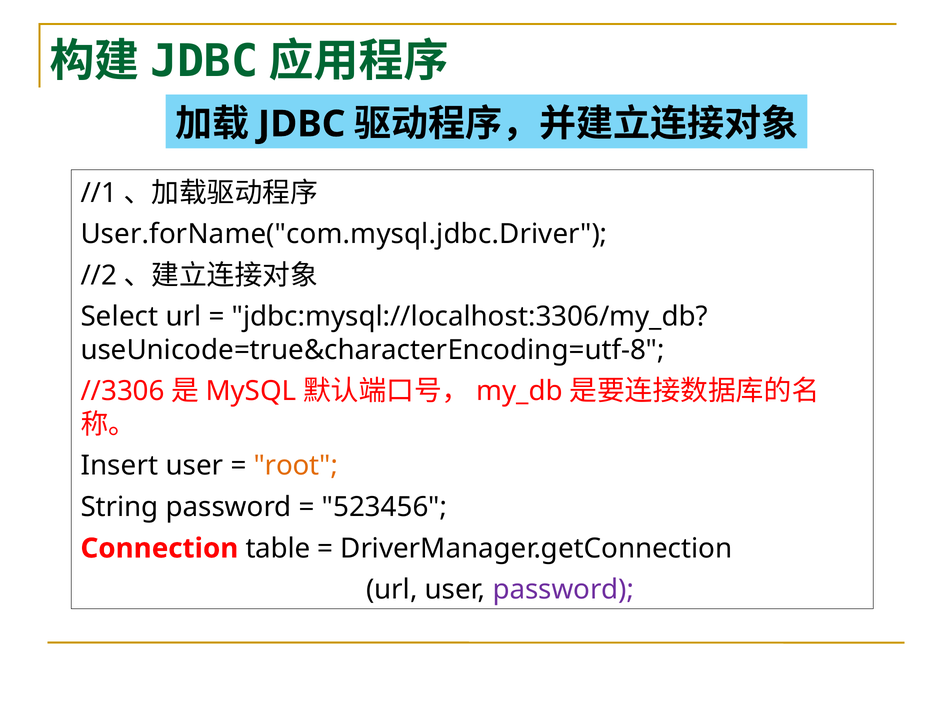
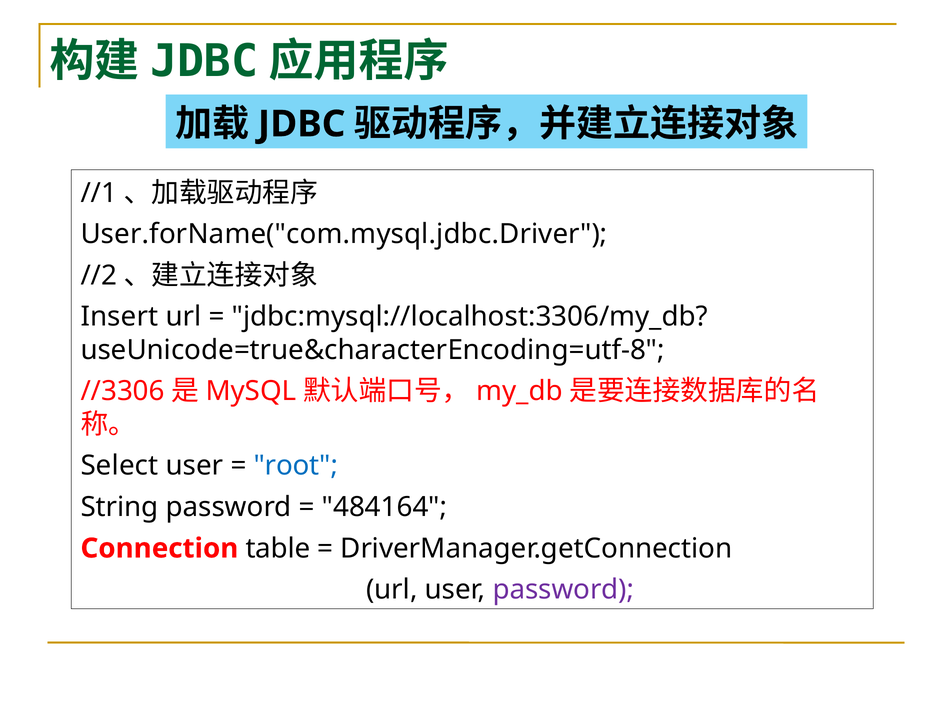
Select: Select -> Insert (119, 317)
Insert: Insert -> Select (119, 466)
root colour: orange -> blue (296, 466)
523456: 523456 -> 484164 (385, 507)
